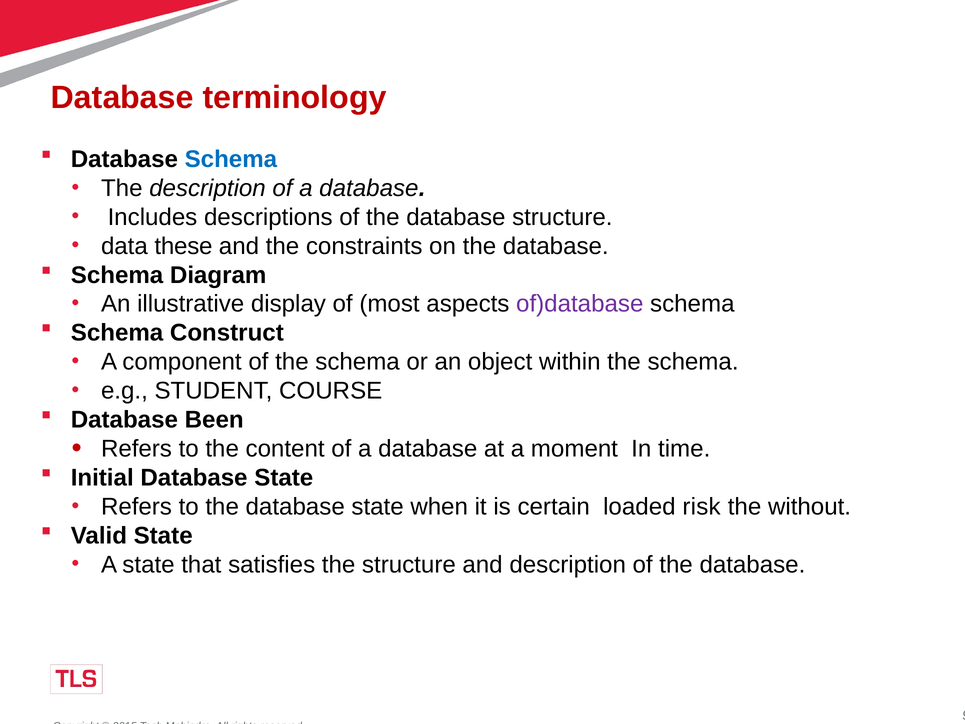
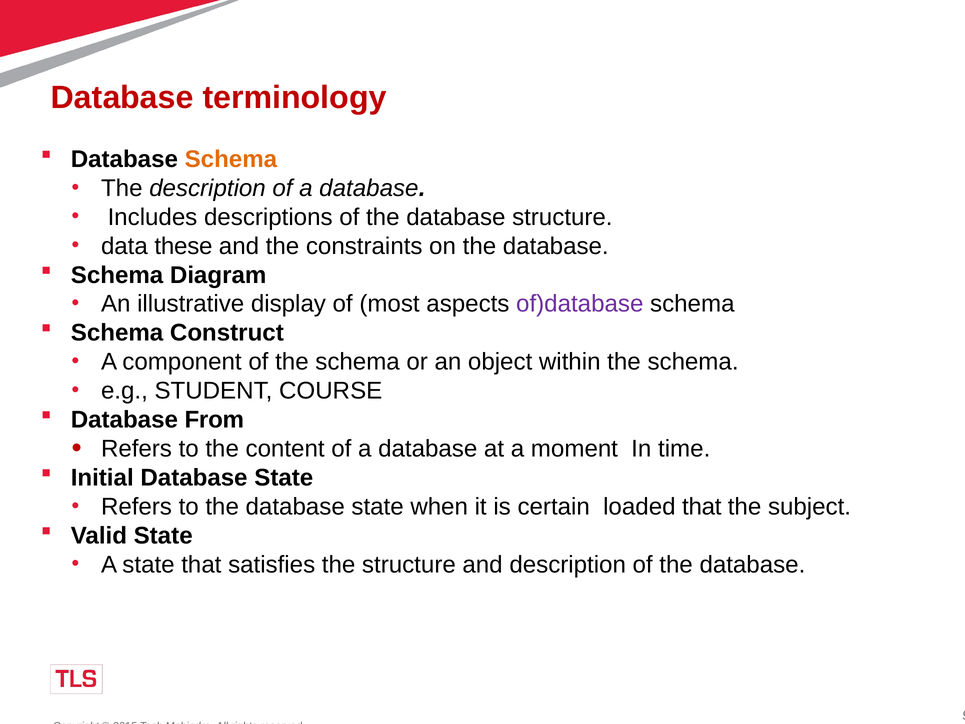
Schema colour: blue -> orange (231, 159)
Been: Been -> From (214, 420)
loaded risk: risk -> that (702, 507)
without: without -> subject (810, 507)
